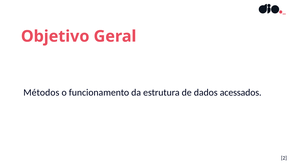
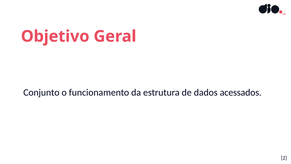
Métodos: Métodos -> Conjunto (41, 92)
